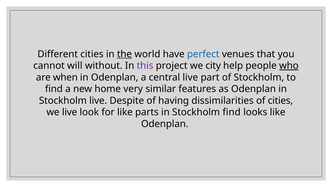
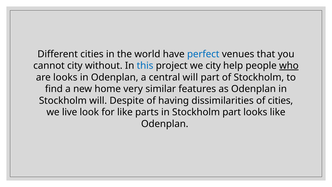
the underline: present -> none (124, 54)
cannot will: will -> city (75, 66)
this colour: purple -> blue (145, 66)
are when: when -> looks (65, 77)
central live: live -> will (190, 77)
Stockholm live: live -> will (98, 100)
Stockholm find: find -> part (232, 112)
